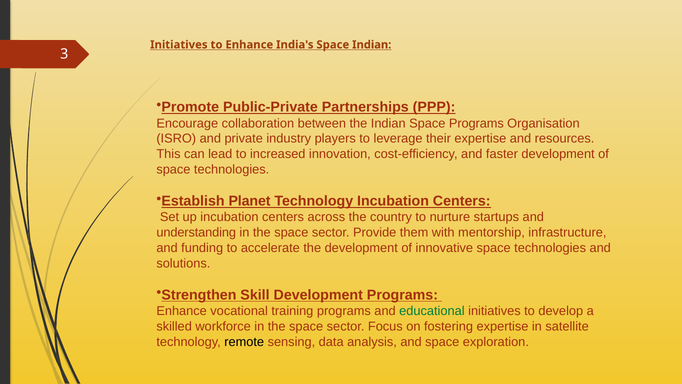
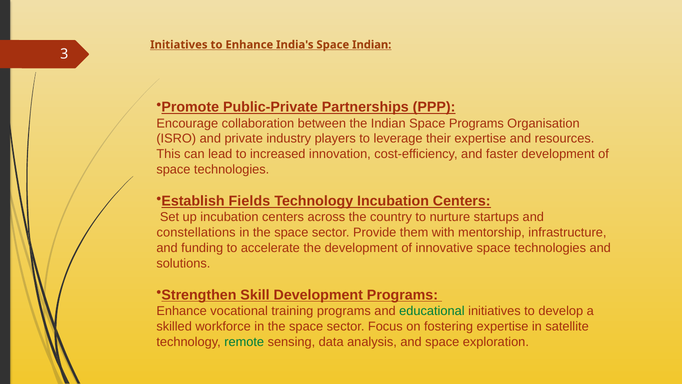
Planet: Planet -> Fields (249, 201)
understanding: understanding -> constellations (196, 232)
remote colour: black -> green (244, 342)
